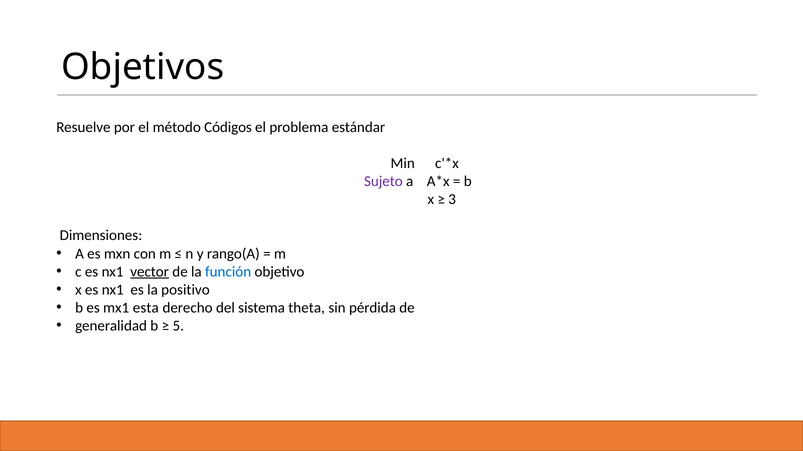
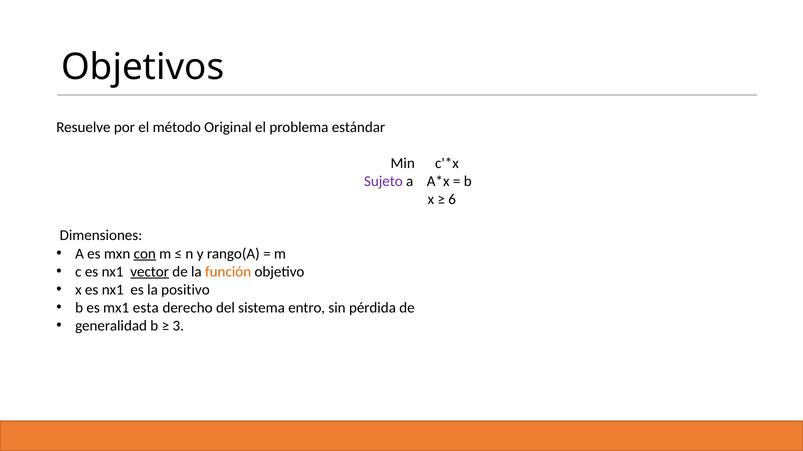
Códigos: Códigos -> Original (228, 127)
3: 3 -> 6 (452, 200)
con underline: none -> present (145, 254)
función colour: blue -> orange (228, 272)
theta: theta -> entro (307, 308)
5: 5 -> 3 (178, 326)
